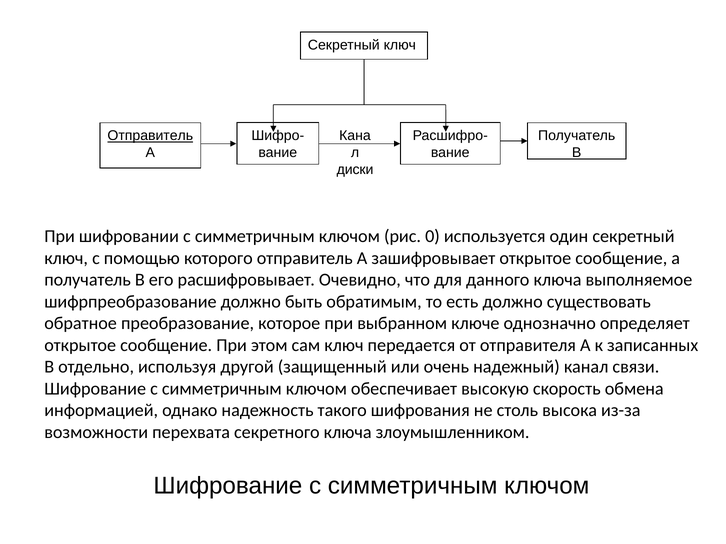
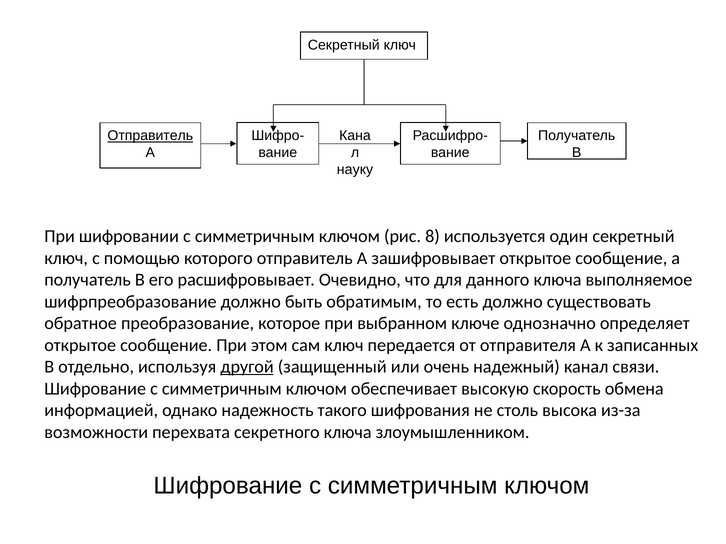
диски: диски -> науку (355, 170)
0: 0 -> 8 (433, 237)
другой underline: none -> present (247, 367)
